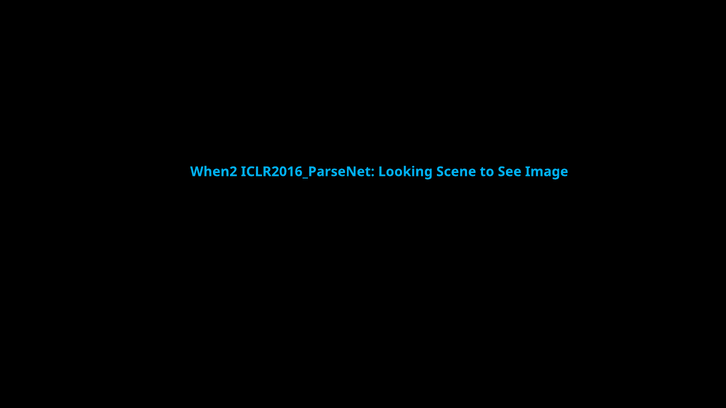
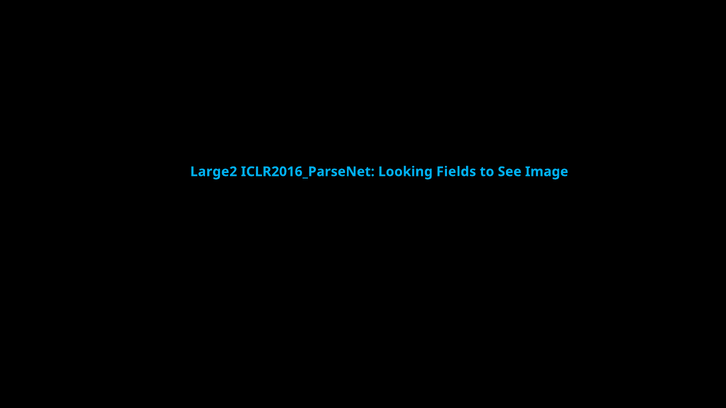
When2: When2 -> Large2 (214, 172)
Scene: Scene -> Fields (456, 172)
